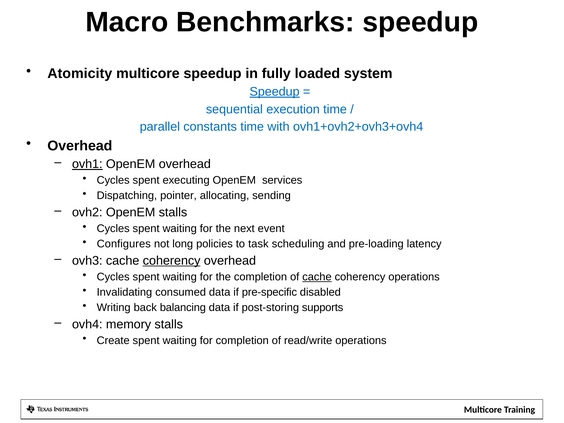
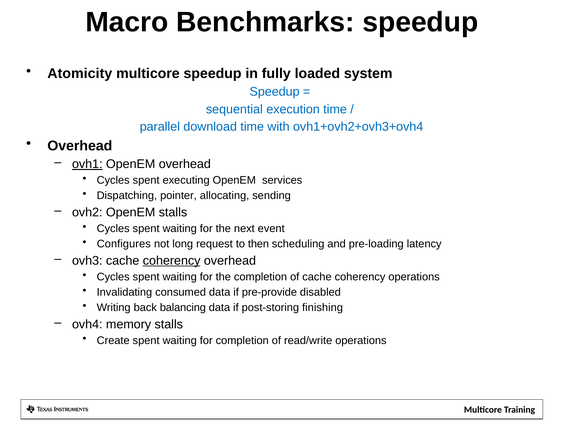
Speedup underline: present -> none (275, 92)
constants: constants -> download (210, 127)
policies: policies -> request (214, 244)
task: task -> then (258, 244)
cache underline: present -> none (317, 277)
pre-specific: pre-specific -> pre-provide (269, 292)
supports: supports -> finishing (323, 308)
